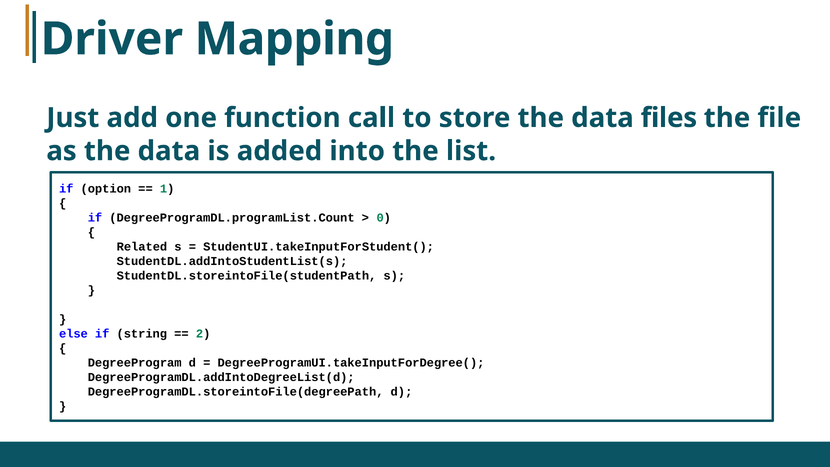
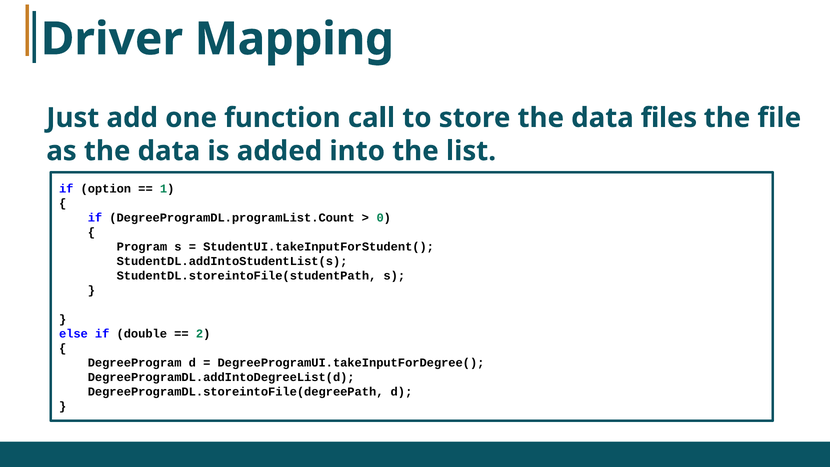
Related: Related -> Program (142, 247)
string: string -> double (142, 334)
